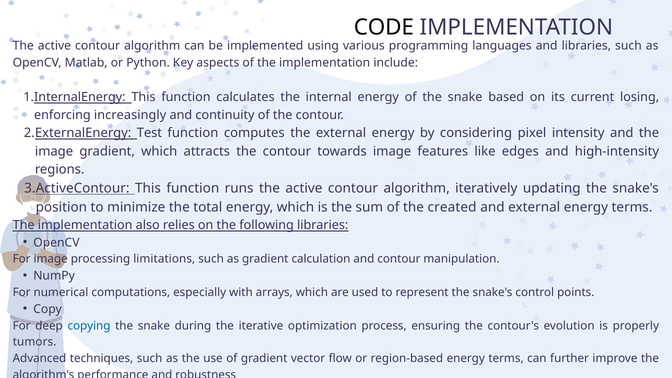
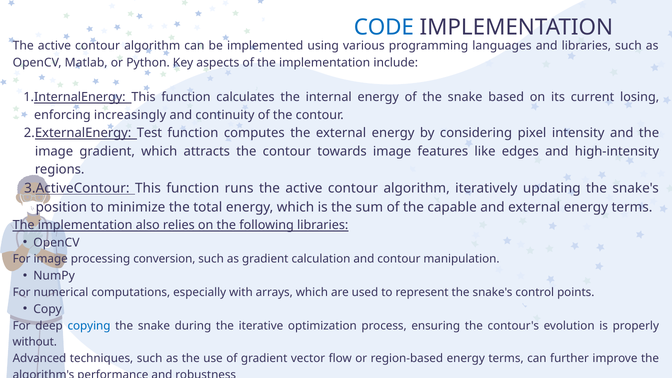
CODE colour: black -> blue (384, 27)
created: created -> capable (452, 207)
limitations: limitations -> conversion (164, 259)
tumors: tumors -> without (35, 342)
